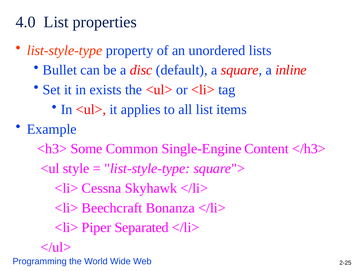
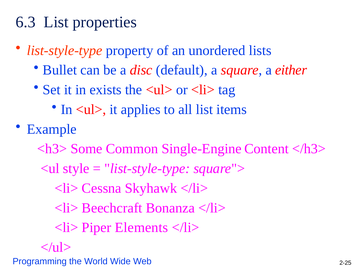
4.0: 4.0 -> 6.3 (26, 22)
inline: inline -> either (291, 70)
Separated: Separated -> Elements (142, 227)
